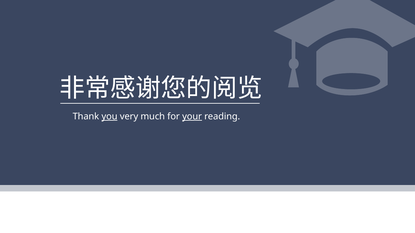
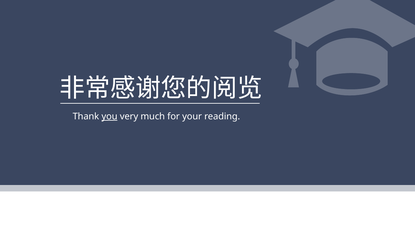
your underline: present -> none (192, 117)
